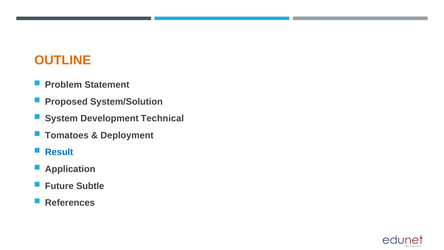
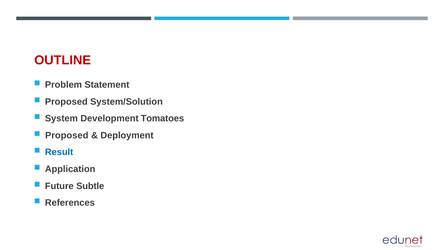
OUTLINE colour: orange -> red (63, 60)
Technical: Technical -> Tomatoes (162, 118)
Tomatoes: Tomatoes -> Proposed (67, 135)
